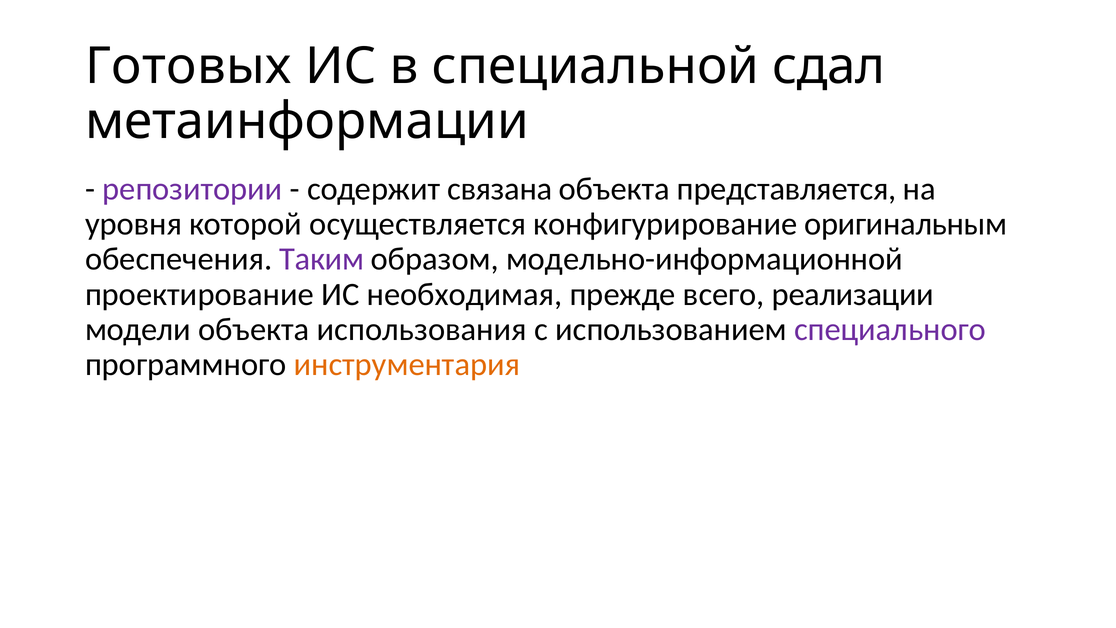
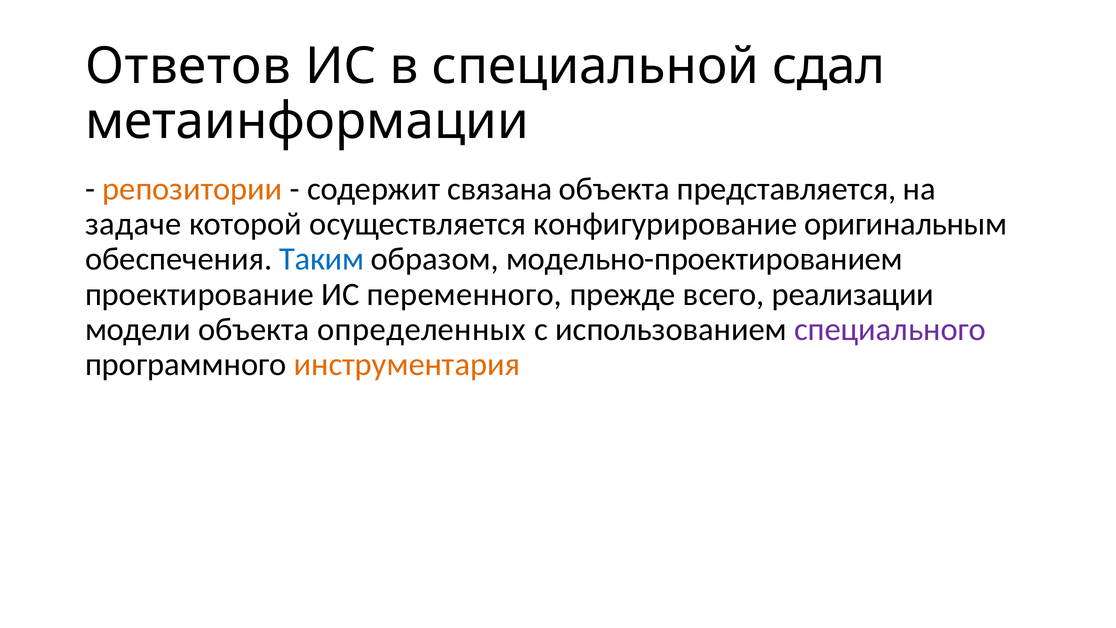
Готовых: Готовых -> Ответов (188, 66)
репозитории colour: purple -> orange (192, 189)
уровня: уровня -> задаче (133, 224)
Таким colour: purple -> blue (322, 259)
модельно-информационной: модельно-информационной -> модельно-проектированием (704, 259)
необходимая: необходимая -> переменного (464, 294)
использования: использования -> определенных (422, 329)
